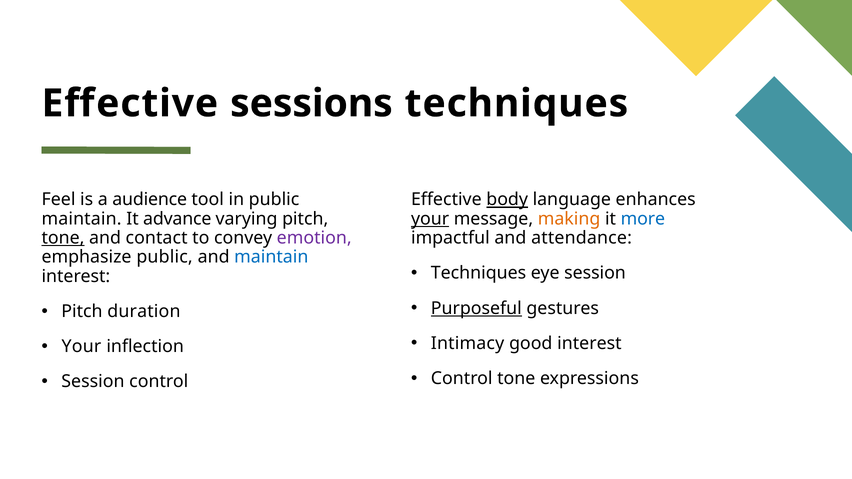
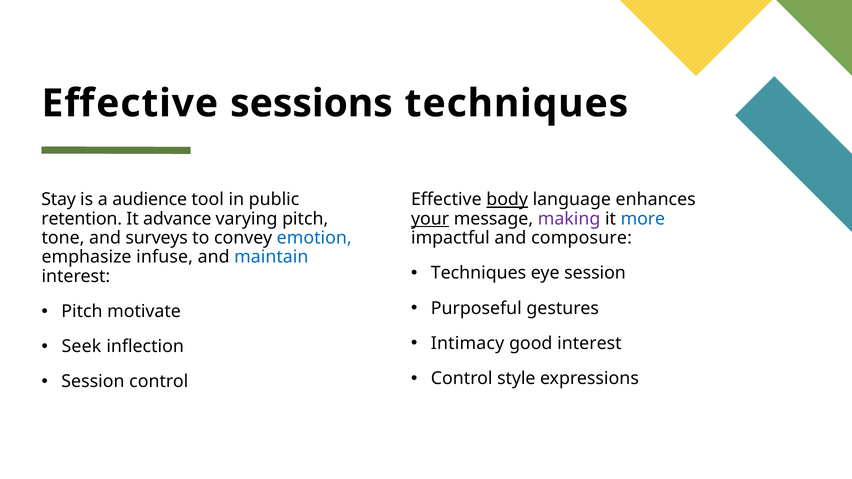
Feel: Feel -> Stay (59, 200)
maintain: maintain -> retention (82, 219)
making colour: orange -> purple (569, 219)
tone underline: present -> none (63, 238)
contact: contact -> surveys (157, 238)
emotion colour: purple -> blue (314, 238)
attendance: attendance -> composure (582, 238)
emphasize public: public -> infuse (165, 257)
Purposeful underline: present -> none (476, 308)
duration: duration -> motivate (144, 312)
Your: Your -> Seek (81, 347)
Control tone: tone -> style (516, 379)
